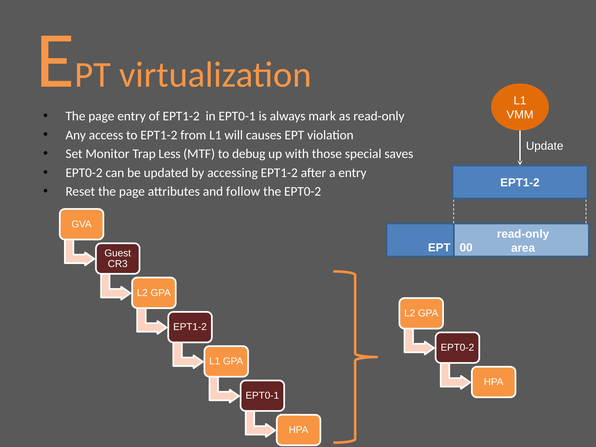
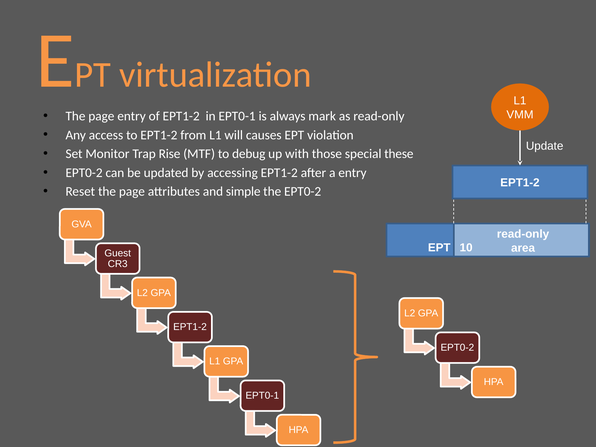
Less: Less -> Rise (170, 154)
saves: saves -> these (399, 154)
follow: follow -> simple (243, 192)
00: 00 -> 10 (466, 248)
